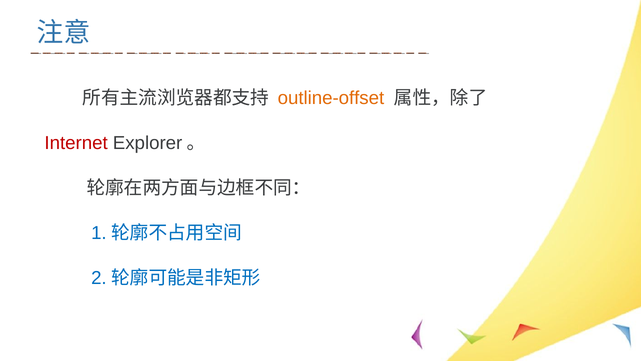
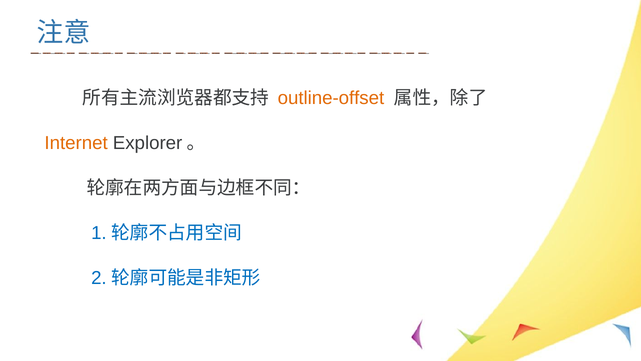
Internet colour: red -> orange (76, 143)
